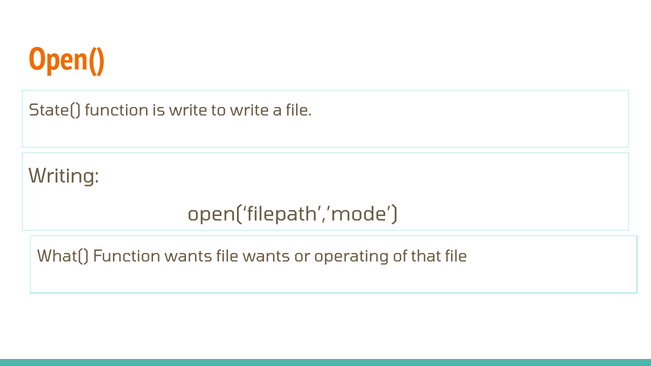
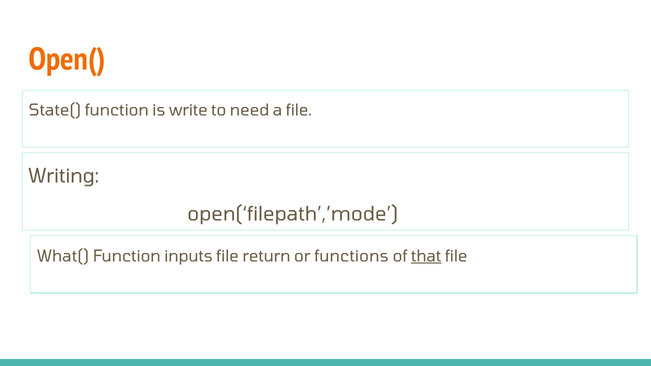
to write: write -> need (250, 111)
Function wants: wants -> inputs (189, 256)
file wants: wants -> return (266, 256)
operating: operating -> functions (351, 256)
that underline: none -> present (426, 256)
